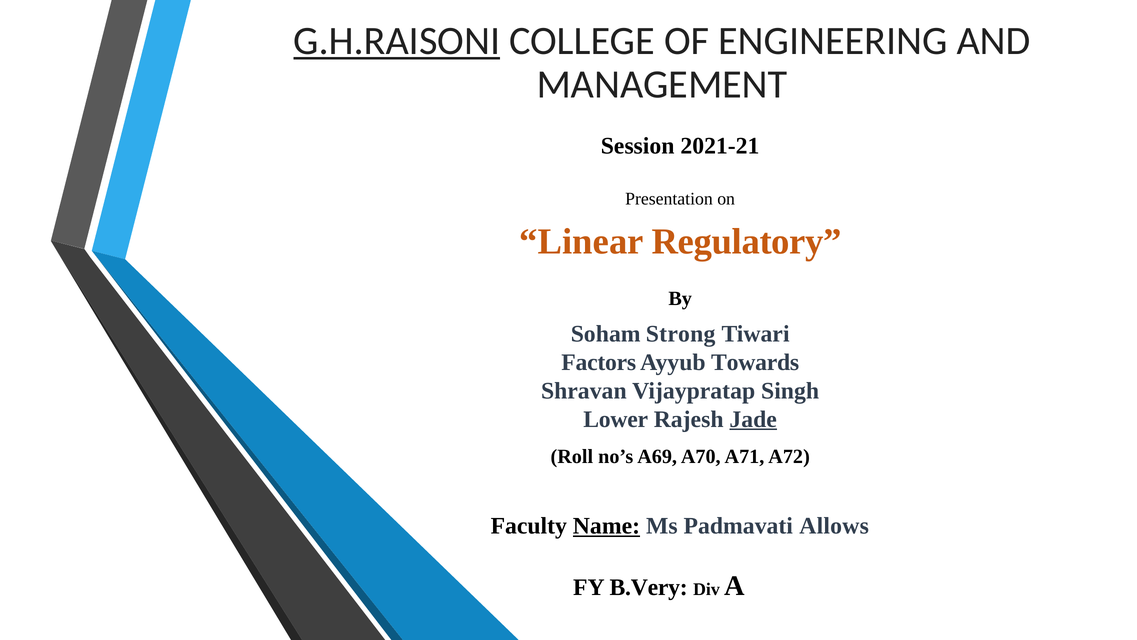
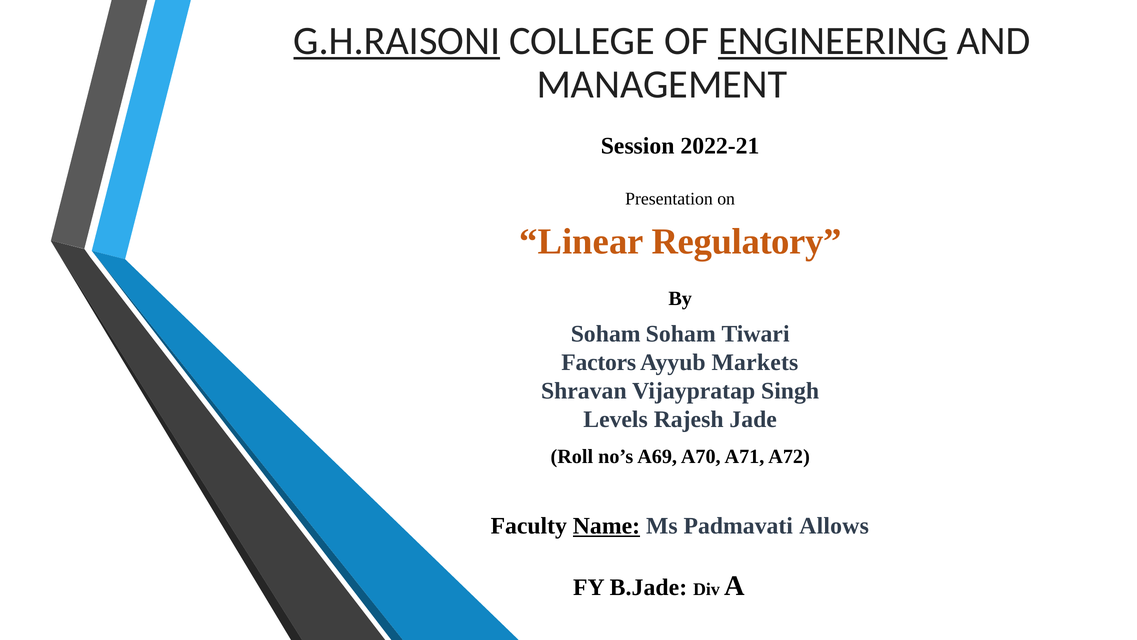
ENGINEERING underline: none -> present (833, 41)
2021-21: 2021-21 -> 2022-21 (720, 146)
Soham Strong: Strong -> Soham (681, 334)
Towards: Towards -> Markets (755, 362)
Lower: Lower -> Levels (616, 419)
Jade underline: present -> none (753, 419)
B.Very: B.Very -> B.Jade (648, 587)
